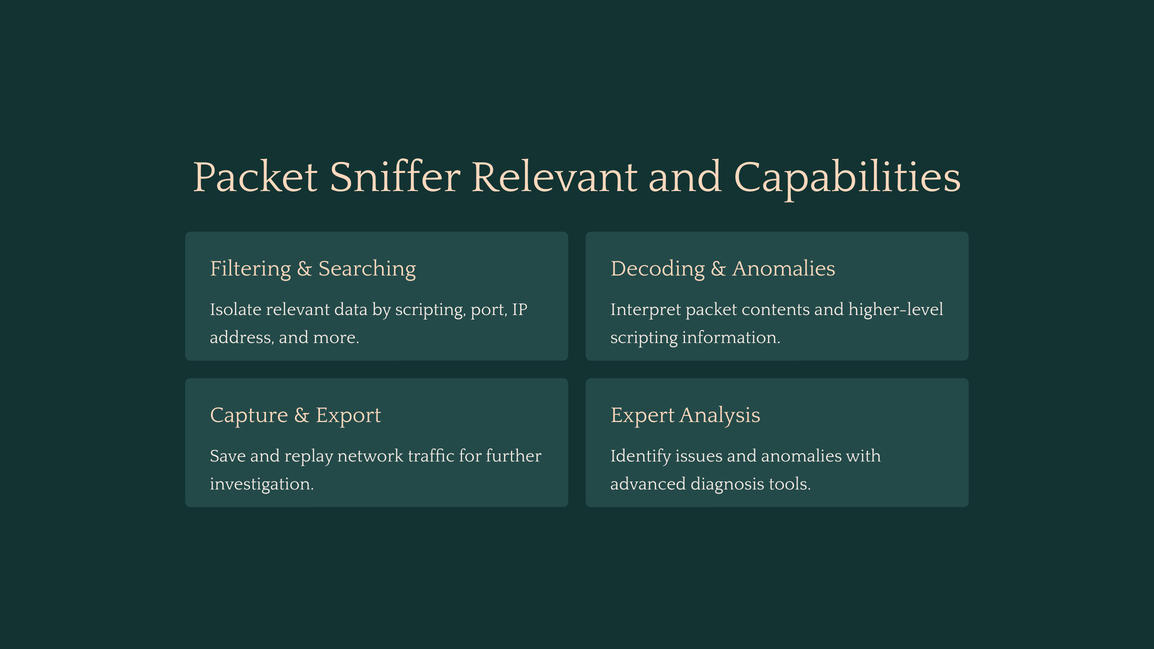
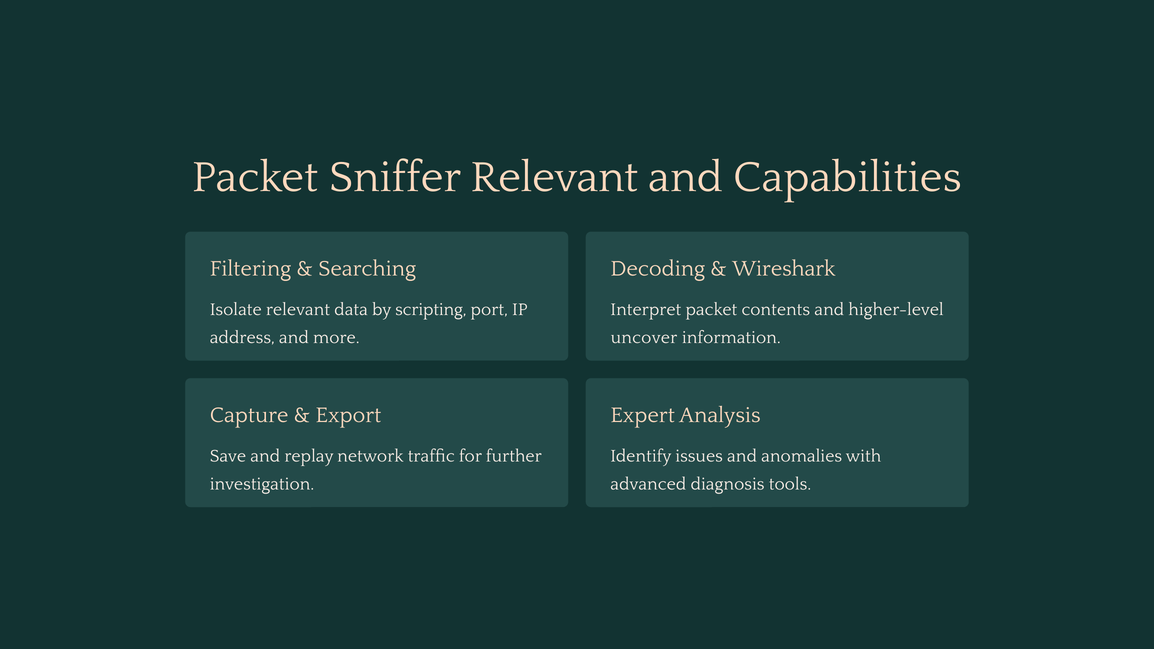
Anomalies: Anomalies -> Wireshark (784, 269)
scripting: scripting -> uncover (644, 337)
